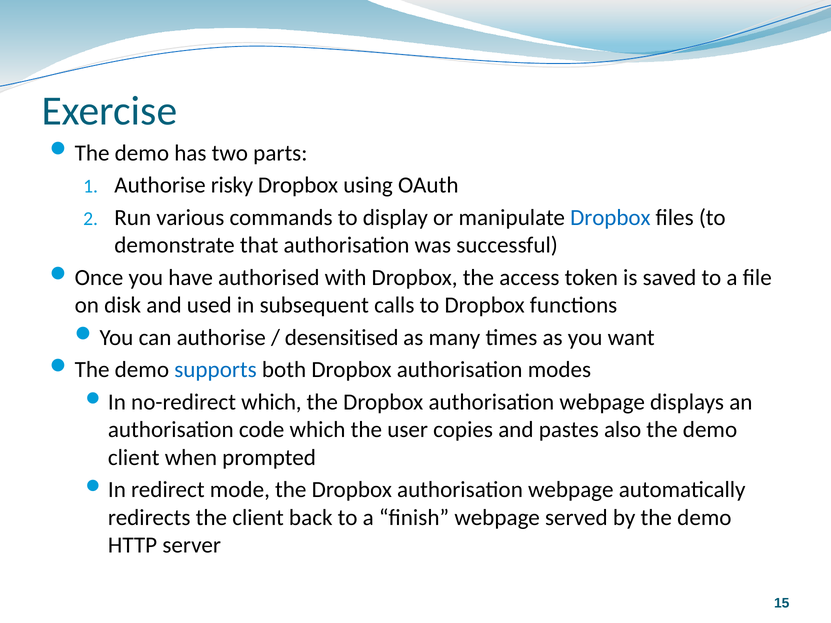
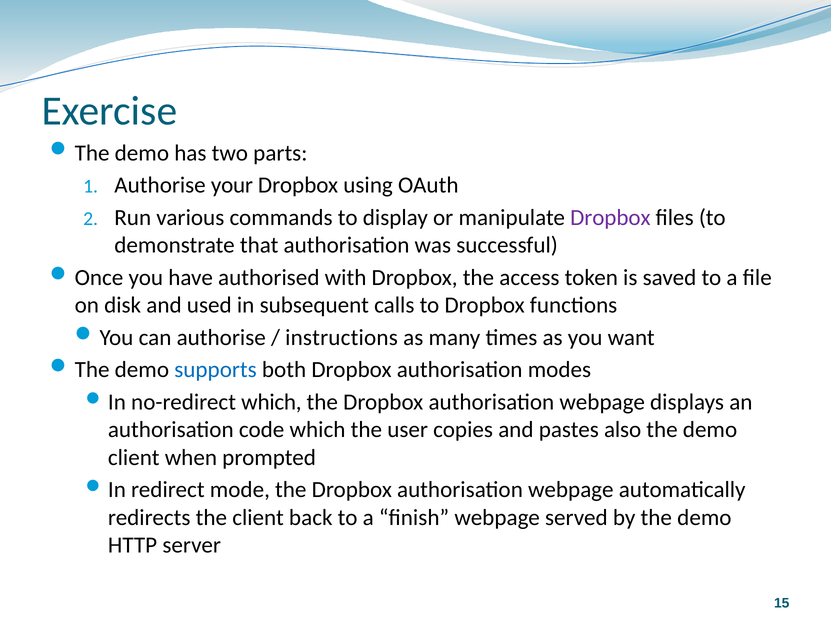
risky: risky -> your (232, 185)
Dropbox colour: blue -> purple (610, 218)
desensitised: desensitised -> instructions (341, 338)
